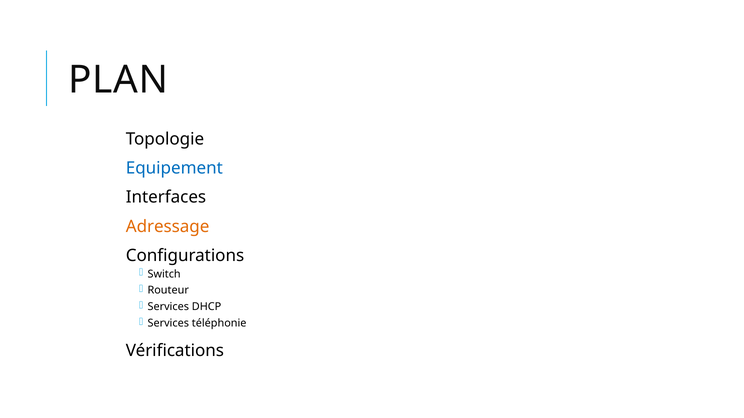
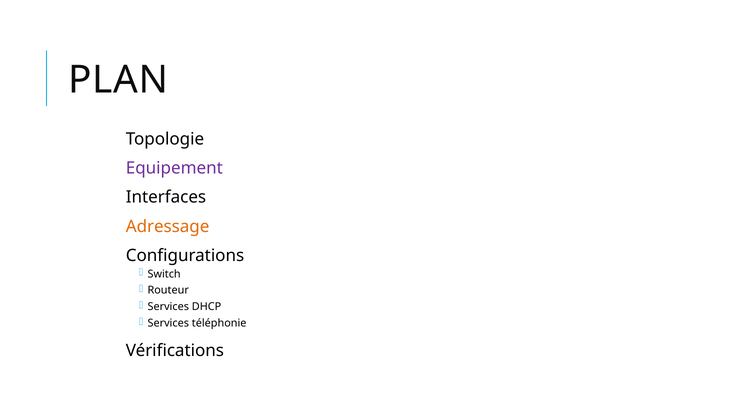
Equipement colour: blue -> purple (174, 168)
